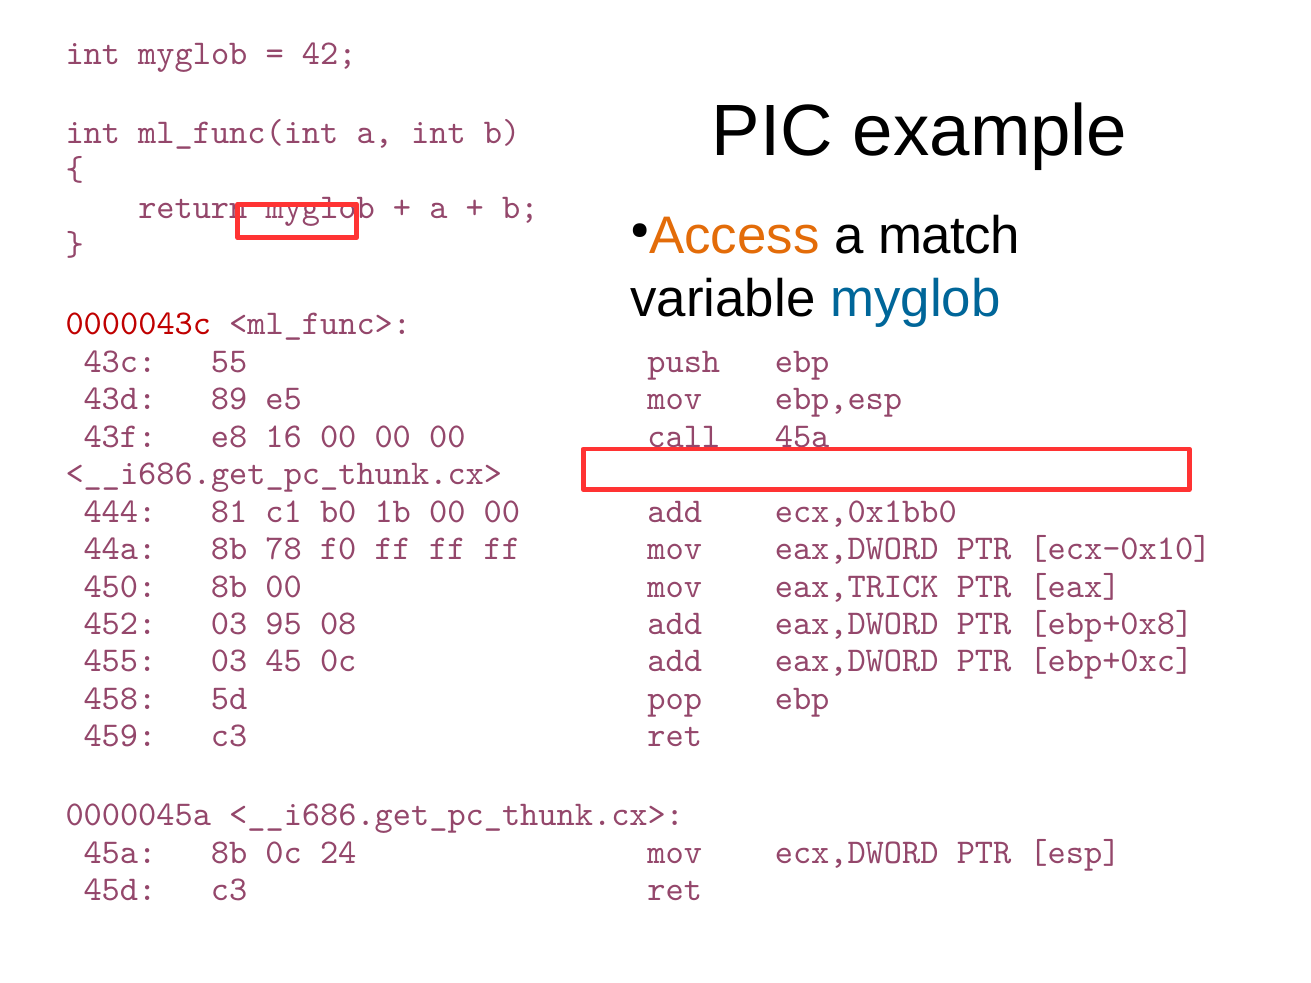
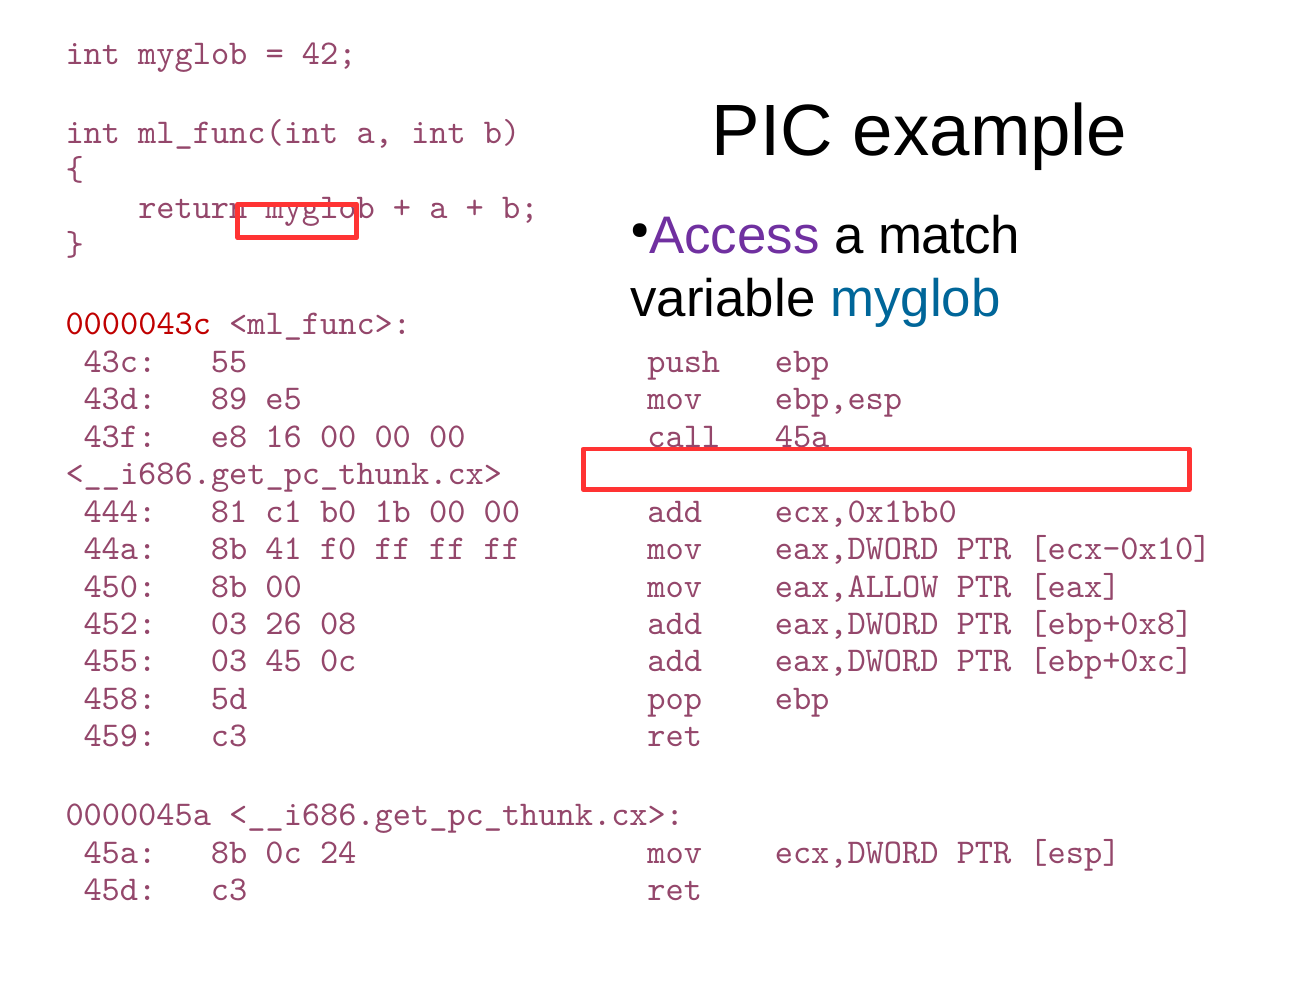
Access colour: orange -> purple (734, 236)
78: 78 -> 41 (284, 548)
eax,TRICK: eax,TRICK -> eax,ALLOW (857, 586)
95: 95 -> 26 (284, 623)
